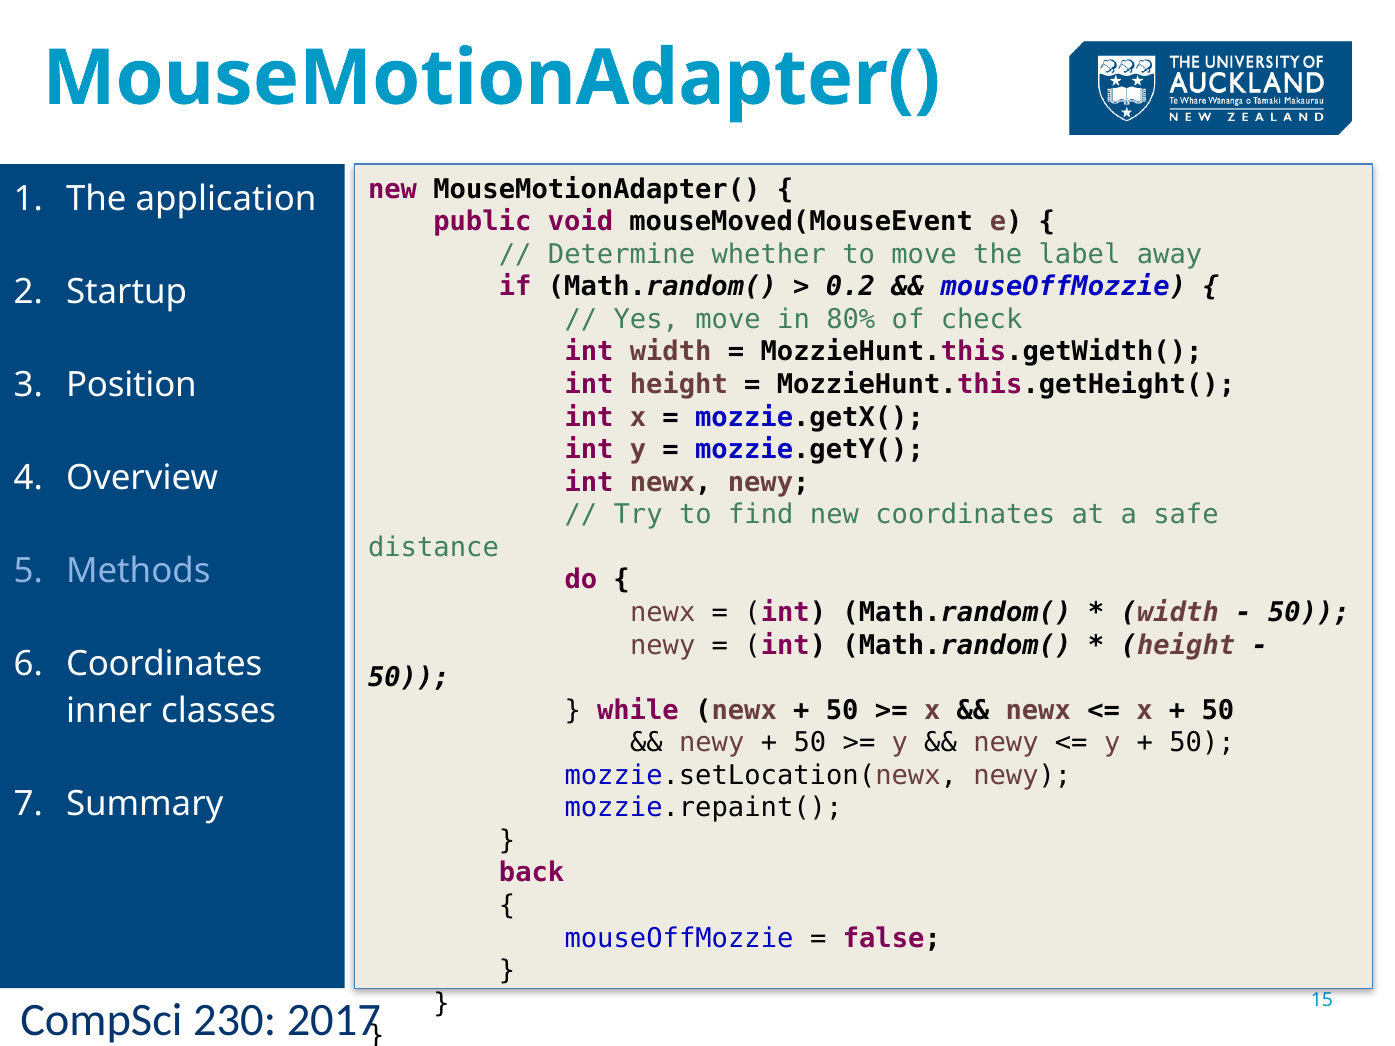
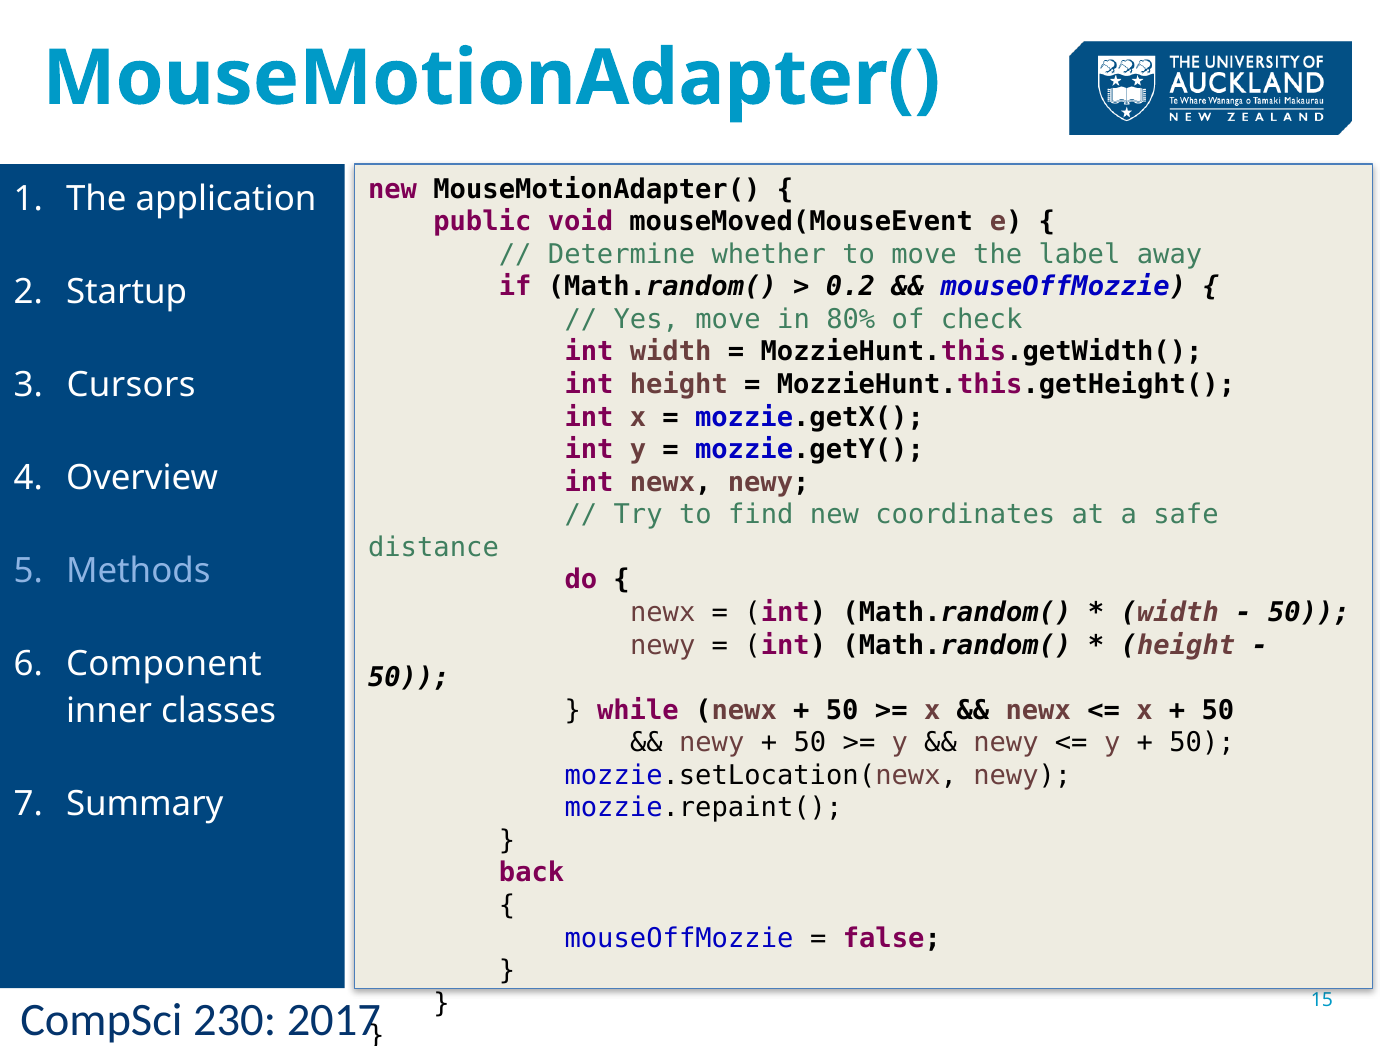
Position: Position -> Cursors (131, 385)
Coordinates: Coordinates -> Component (164, 664)
